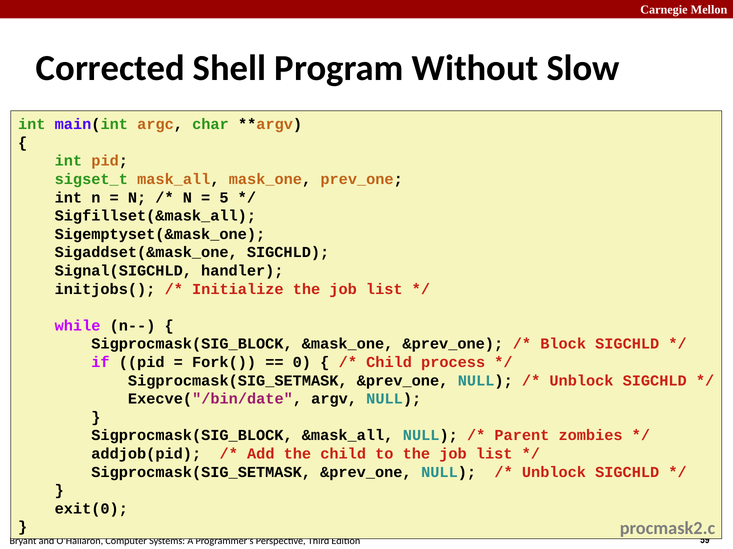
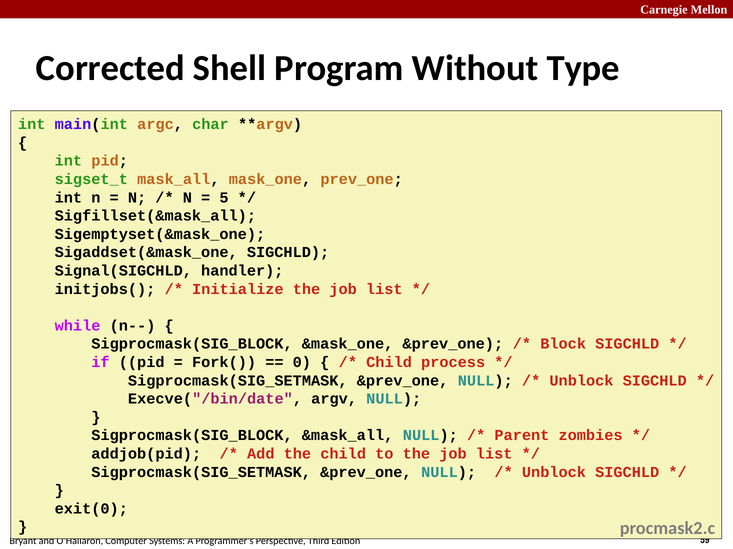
Slow: Slow -> Type (583, 68)
